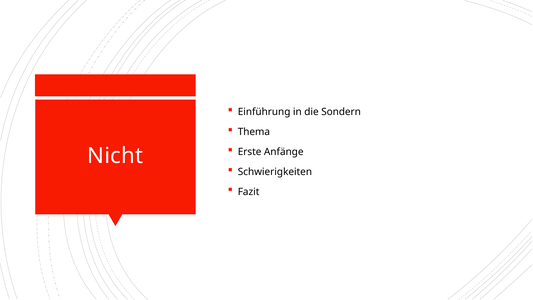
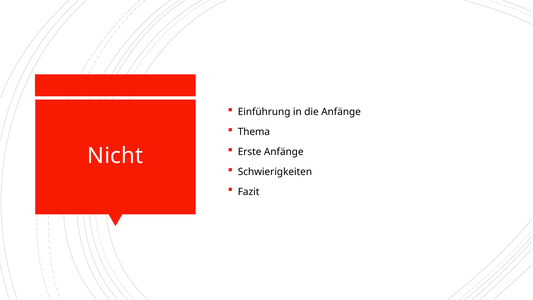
die Sondern: Sondern -> Anfänge (341, 112)
